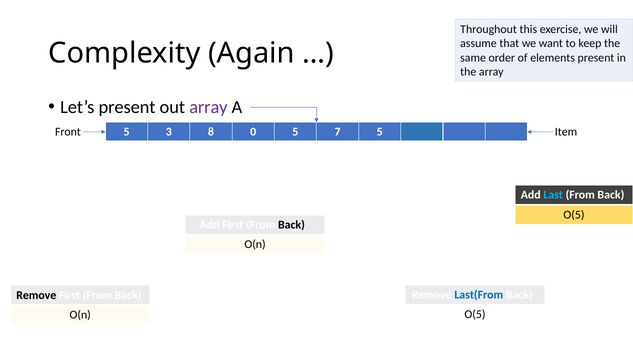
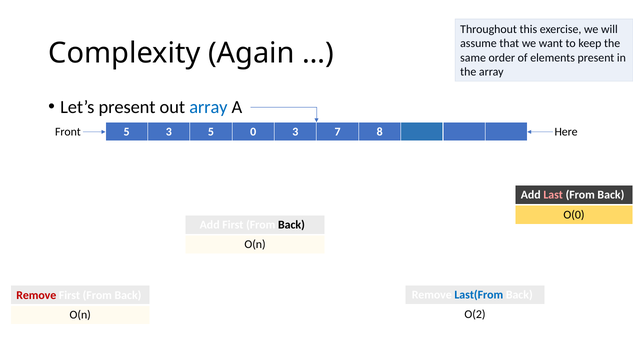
array colour: purple -> blue (208, 107)
Item: Item -> Here (566, 132)
3 8: 8 -> 5 (211, 132)
0 5: 5 -> 3 (295, 132)
7 5: 5 -> 8 (380, 132)
Last colour: light blue -> pink (553, 195)
O(5: O(5 -> O(0 (574, 215)
Remove colour: black -> red (36, 295)
O(5: O(5 -> O(2 (475, 315)
